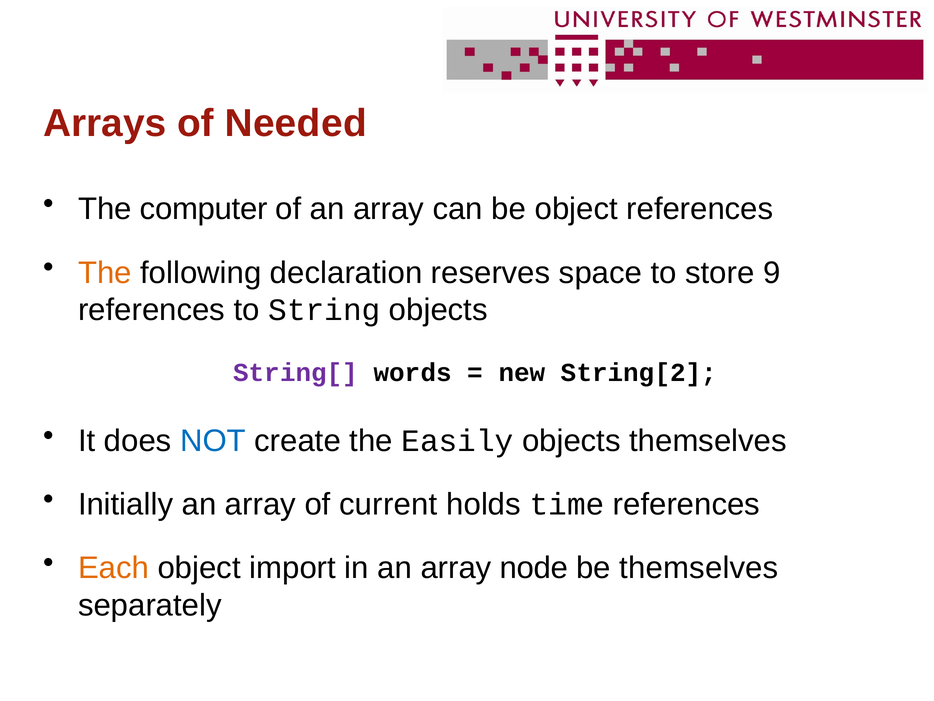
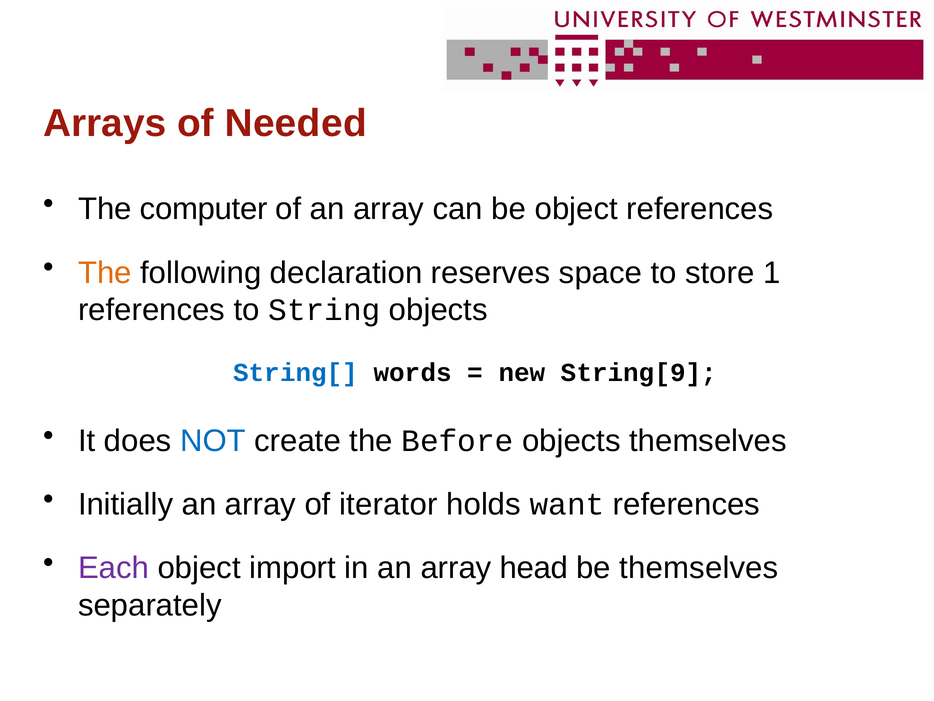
9: 9 -> 1 (772, 273)
String[ colour: purple -> blue (296, 372)
String[2: String[2 -> String[9 (639, 372)
Easily: Easily -> Before (457, 441)
current: current -> iterator (388, 504)
time: time -> want (567, 504)
Each colour: orange -> purple (114, 568)
node: node -> head (534, 568)
